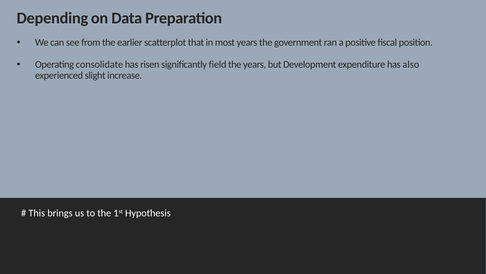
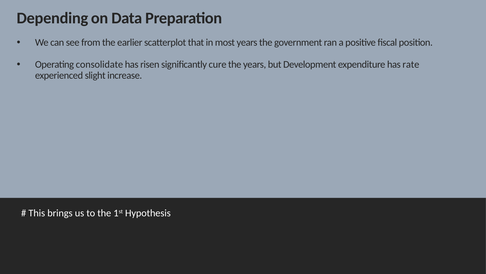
field: field -> cure (218, 64)
also: also -> rate (411, 64)
